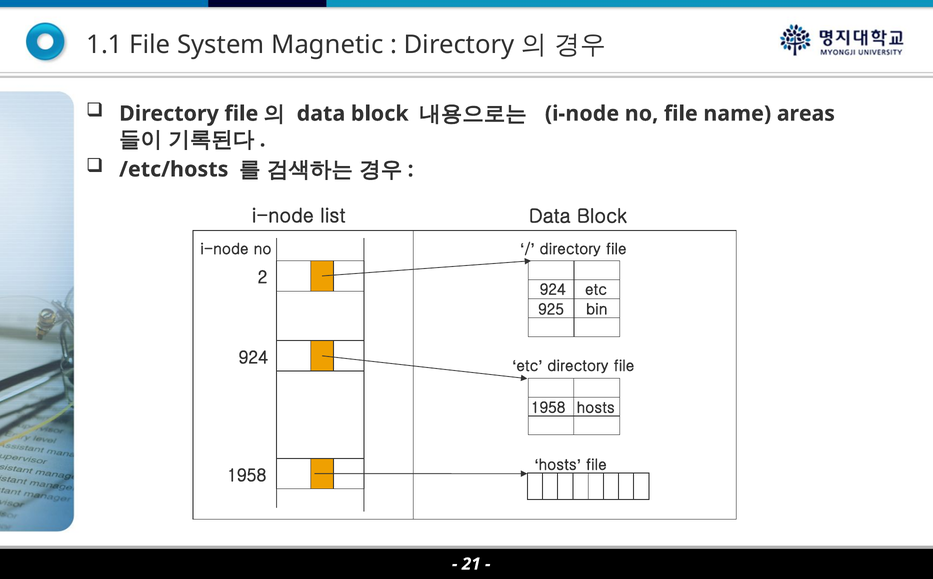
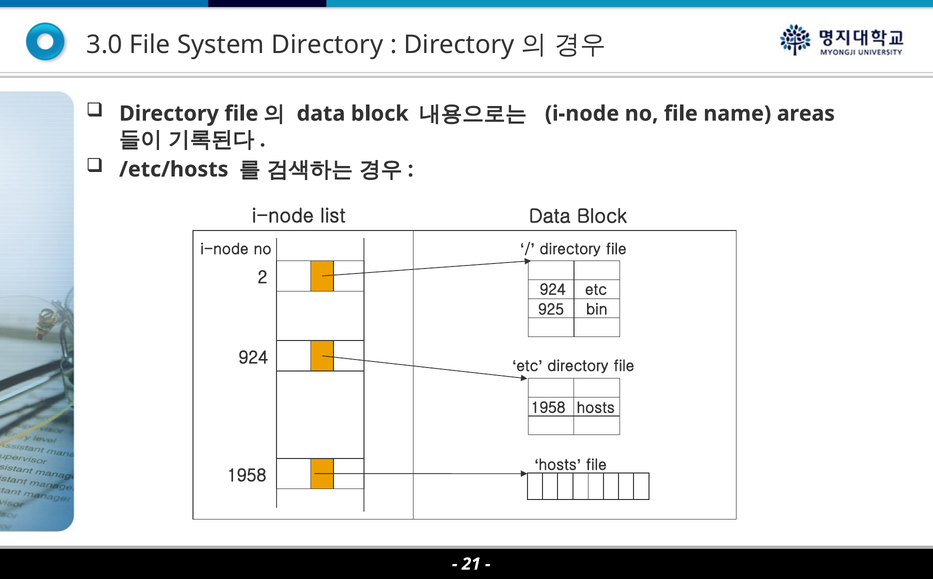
1.1: 1.1 -> 3.0 (105, 45)
System Magnetic: Magnetic -> Directory (327, 45)
